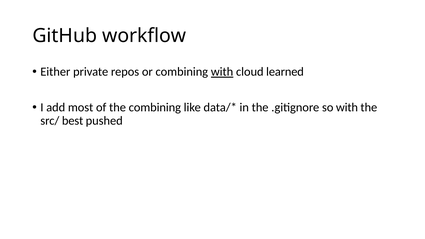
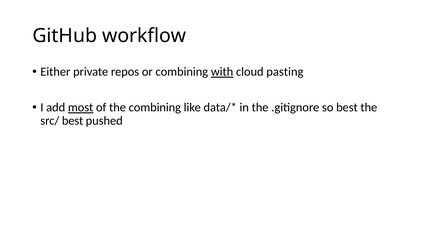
learned: learned -> pasting (285, 72)
most underline: none -> present (81, 107)
so with: with -> best (347, 107)
